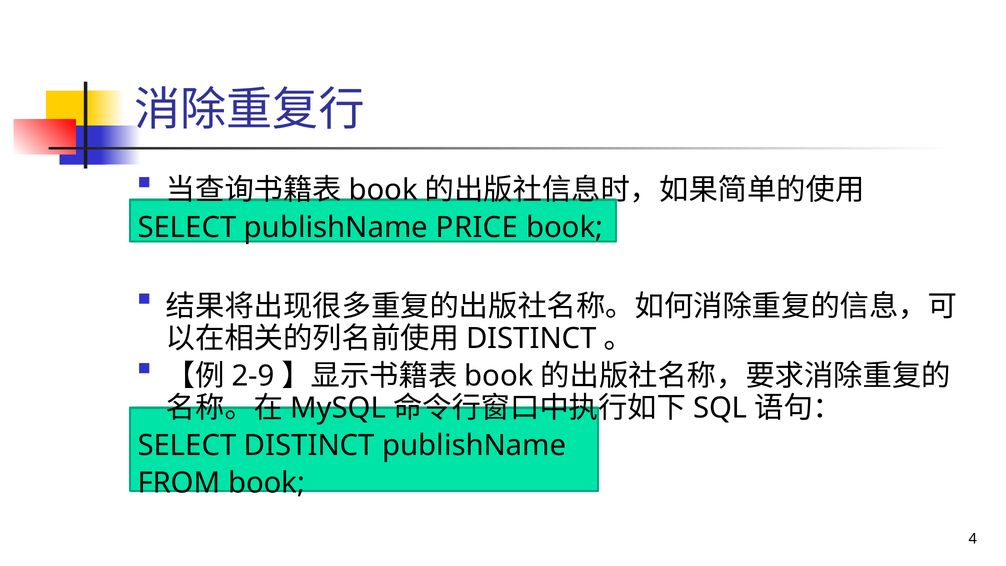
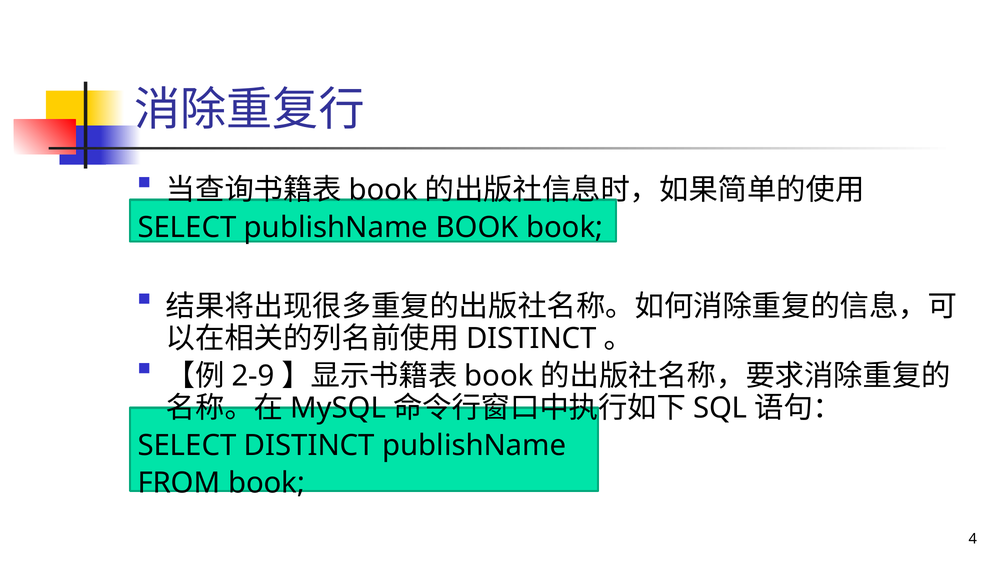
publishName PRICE: PRICE -> BOOK (477, 228)
